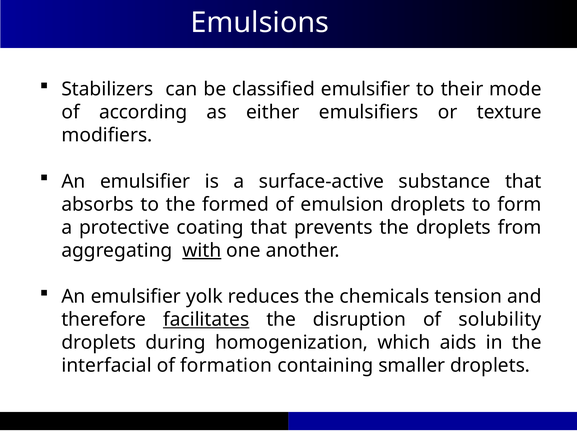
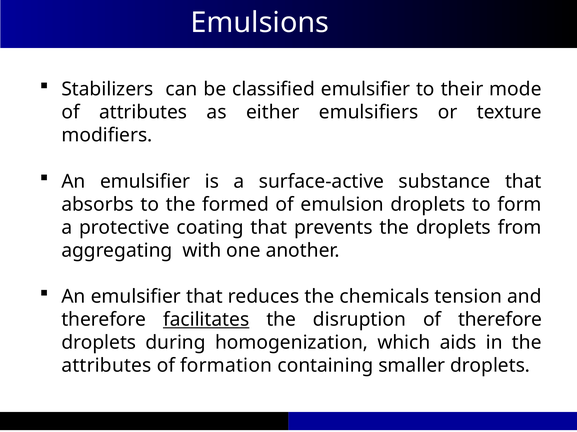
of according: according -> attributes (143, 112)
with underline: present -> none (202, 251)
emulsifier yolk: yolk -> that (204, 297)
of solubility: solubility -> therefore (500, 320)
interfacial: interfacial -> attributes (106, 366)
